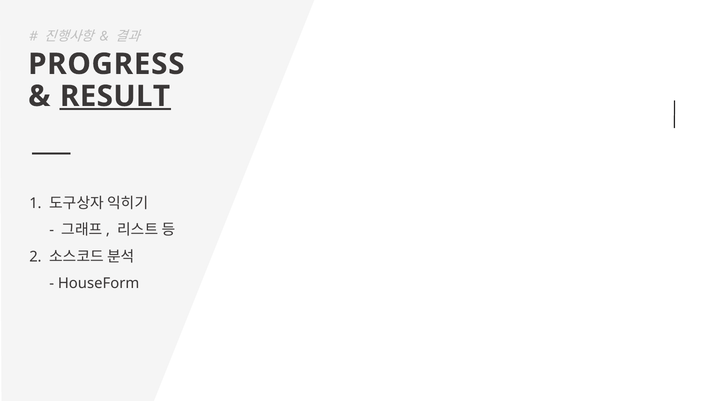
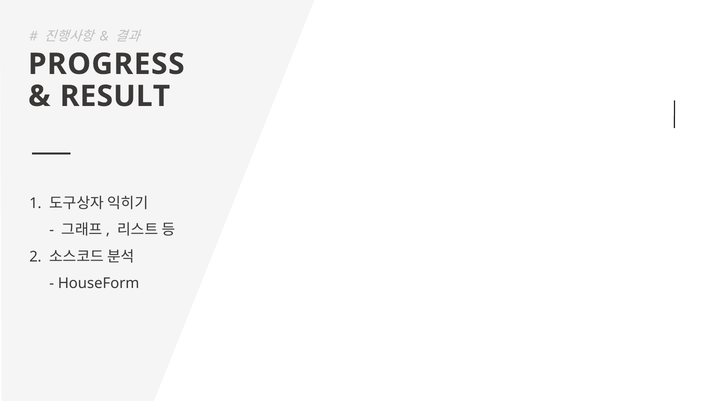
RESULT underline: present -> none (115, 96)
